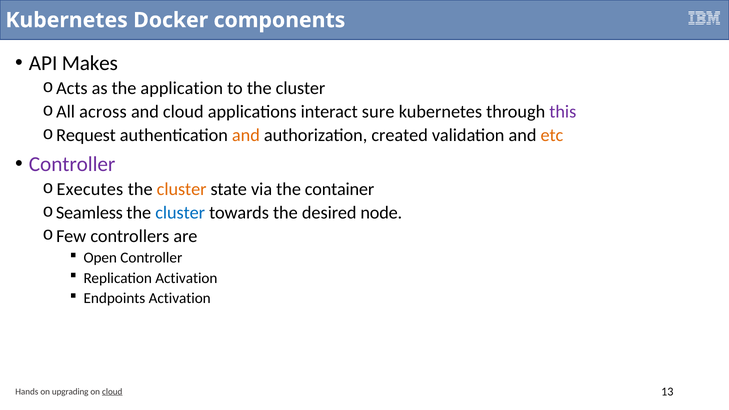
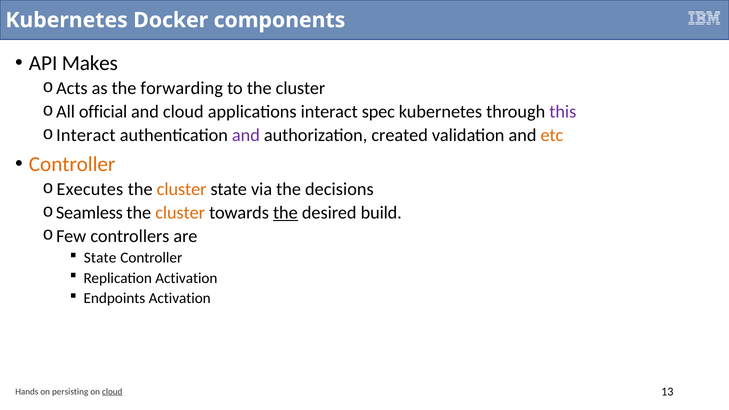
application: application -> forwarding (182, 88)
across: across -> official (103, 112)
sure: sure -> spec (378, 112)
Request: Request -> Interact (86, 135)
and colour: orange -> purple (246, 135)
Controller colour: purple -> orange (72, 164)
container: container -> decisions (339, 189)
cluster colour: blue -> orange (180, 213)
the underline: none -> present (285, 213)
node: node -> build (381, 213)
Open: Open -> State (100, 258)
upgrading: upgrading -> persisting (70, 392)
